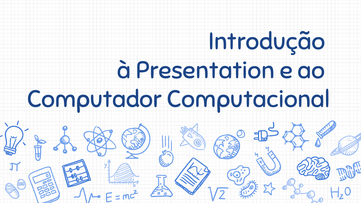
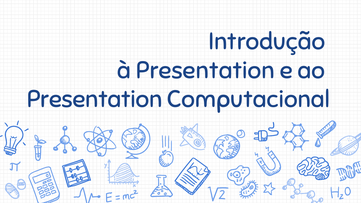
Computador: Computador -> Presentation (95, 99)
